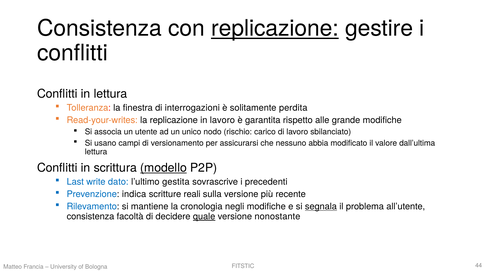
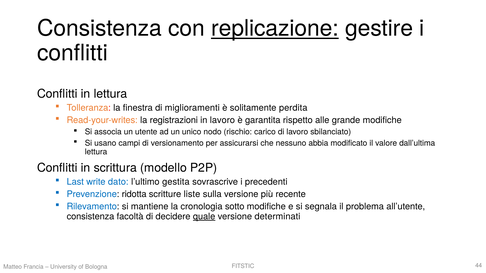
interrogazioni: interrogazioni -> miglioramenti (192, 108)
la replicazione: replicazione -> registrazioni (174, 120)
modello underline: present -> none (164, 168)
indica: indica -> ridotta (134, 194)
reali: reali -> liste (192, 194)
negli: negli -> sotto (235, 207)
segnala underline: present -> none (321, 207)
nonostante: nonostante -> determinati (277, 217)
